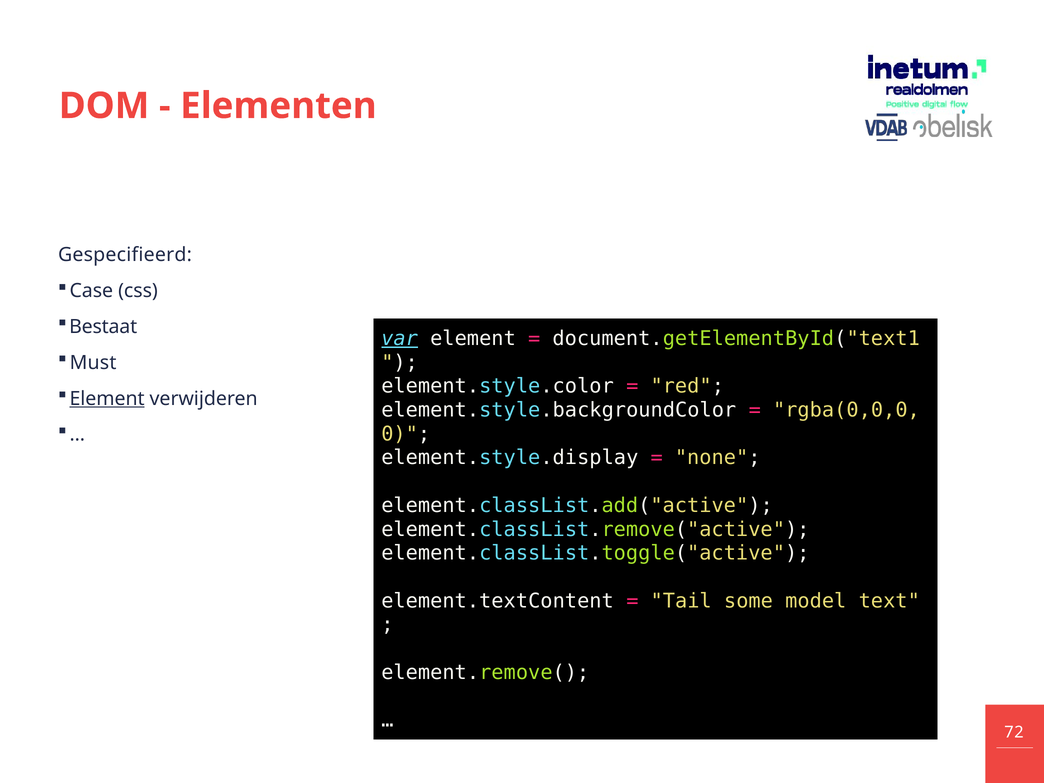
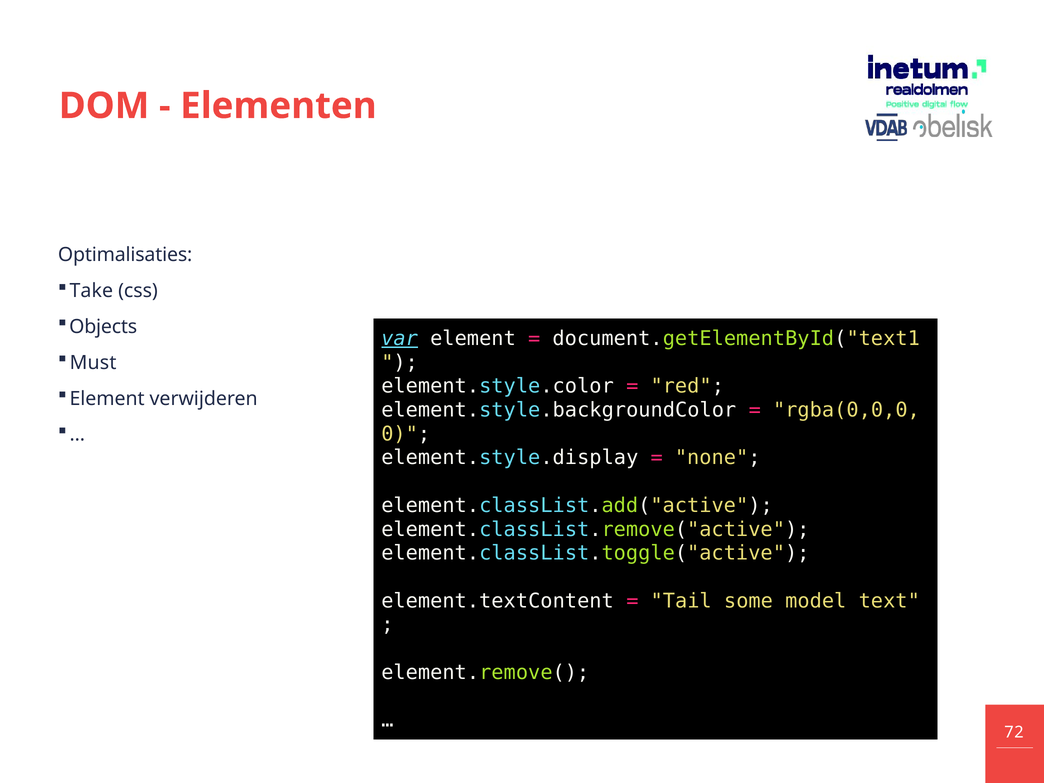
Gespecifieerd: Gespecifieerd -> Optimalisaties (125, 255)
Case: Case -> Take (91, 291)
Bestaat: Bestaat -> Objects (103, 327)
Element underline: present -> none (107, 399)
